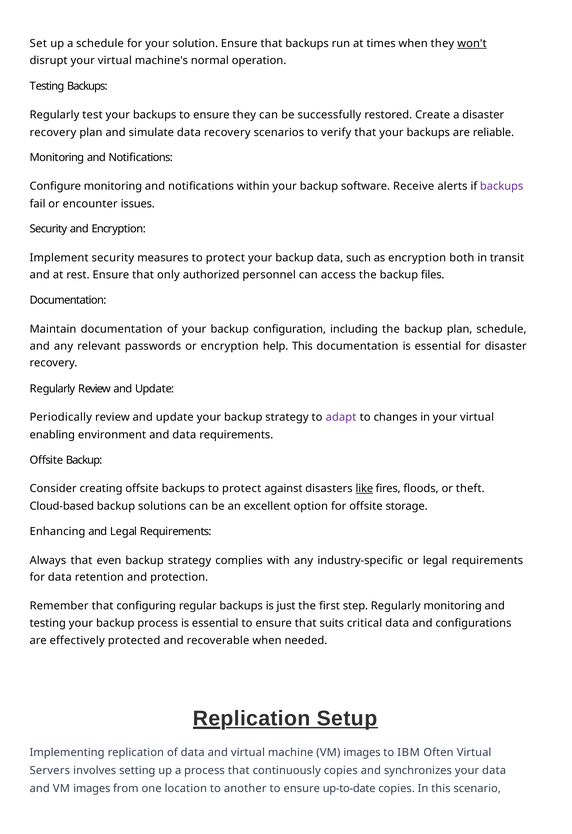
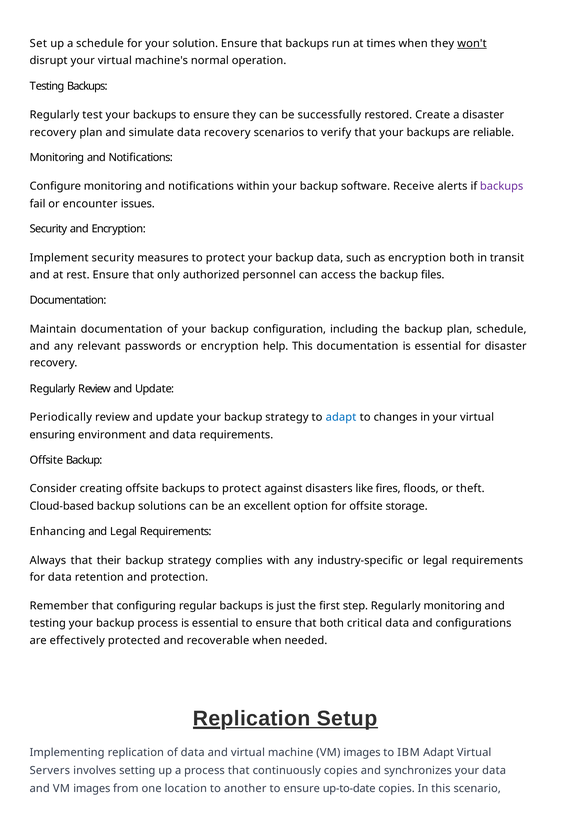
adapt colour: purple -> blue (341, 417)
enabling: enabling -> ensuring (52, 435)
like underline: present -> none (364, 488)
even: even -> their (109, 560)
that suits: suits -> both (332, 623)
IBM Often: Often -> Adapt (439, 752)
